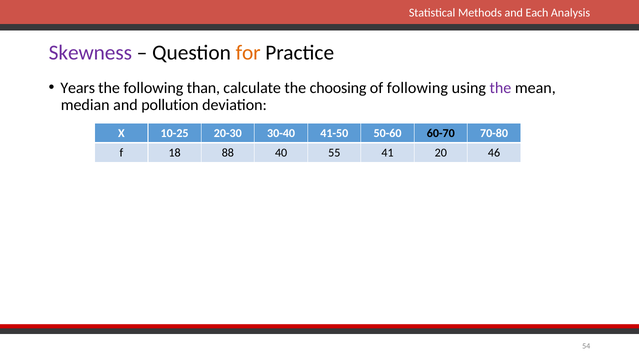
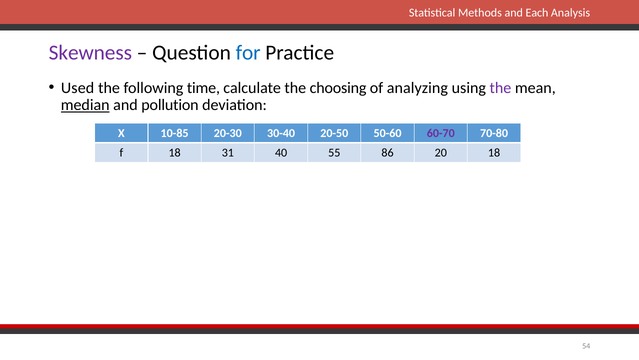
for colour: orange -> blue (248, 53)
Years: Years -> Used (78, 88)
than: than -> time (203, 88)
of following: following -> analyzing (417, 88)
median underline: none -> present (85, 105)
10-25: 10-25 -> 10-85 (175, 133)
41-50: 41-50 -> 20-50 (334, 133)
60-70 colour: black -> purple (441, 133)
88: 88 -> 31 (228, 153)
41: 41 -> 86 (388, 153)
20 46: 46 -> 18 (494, 153)
